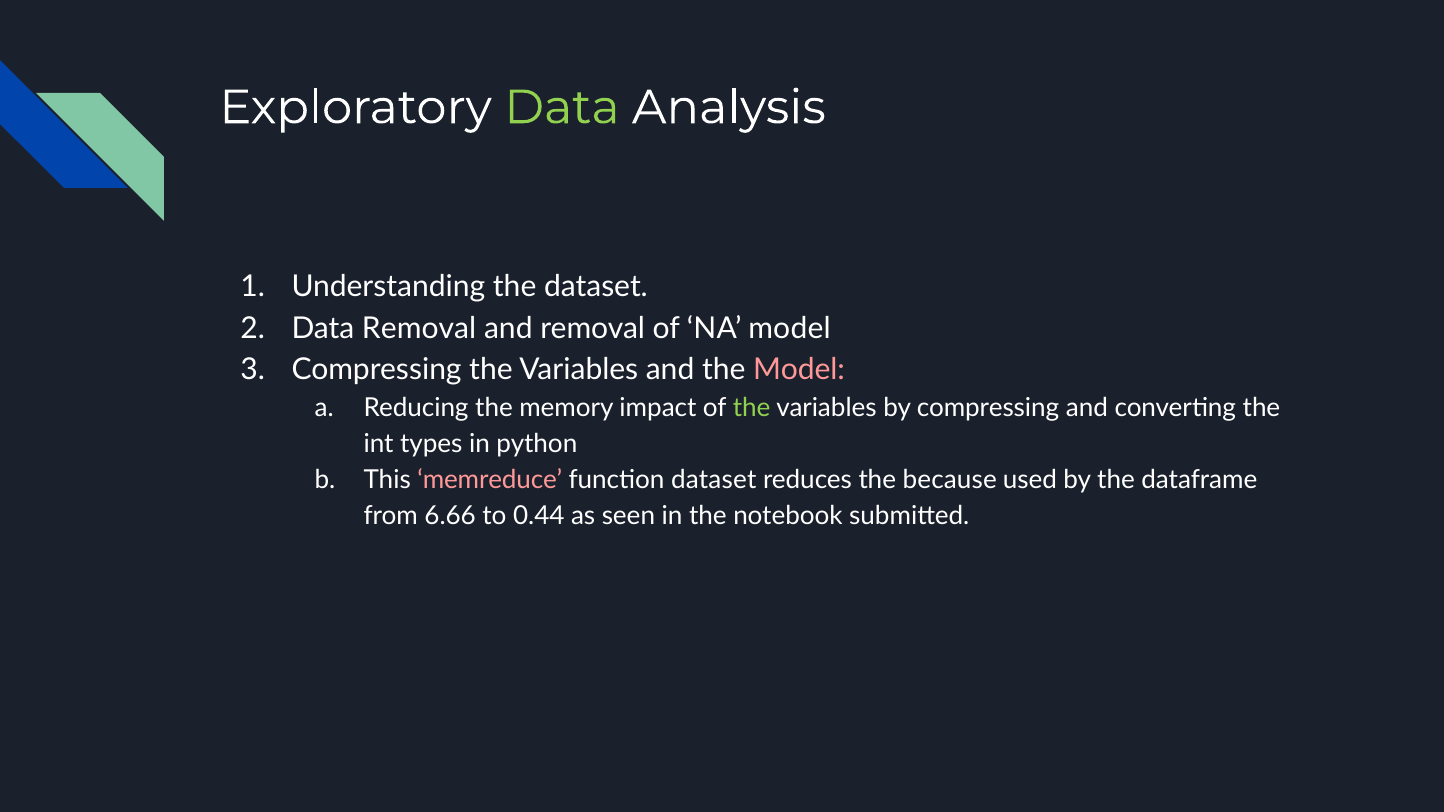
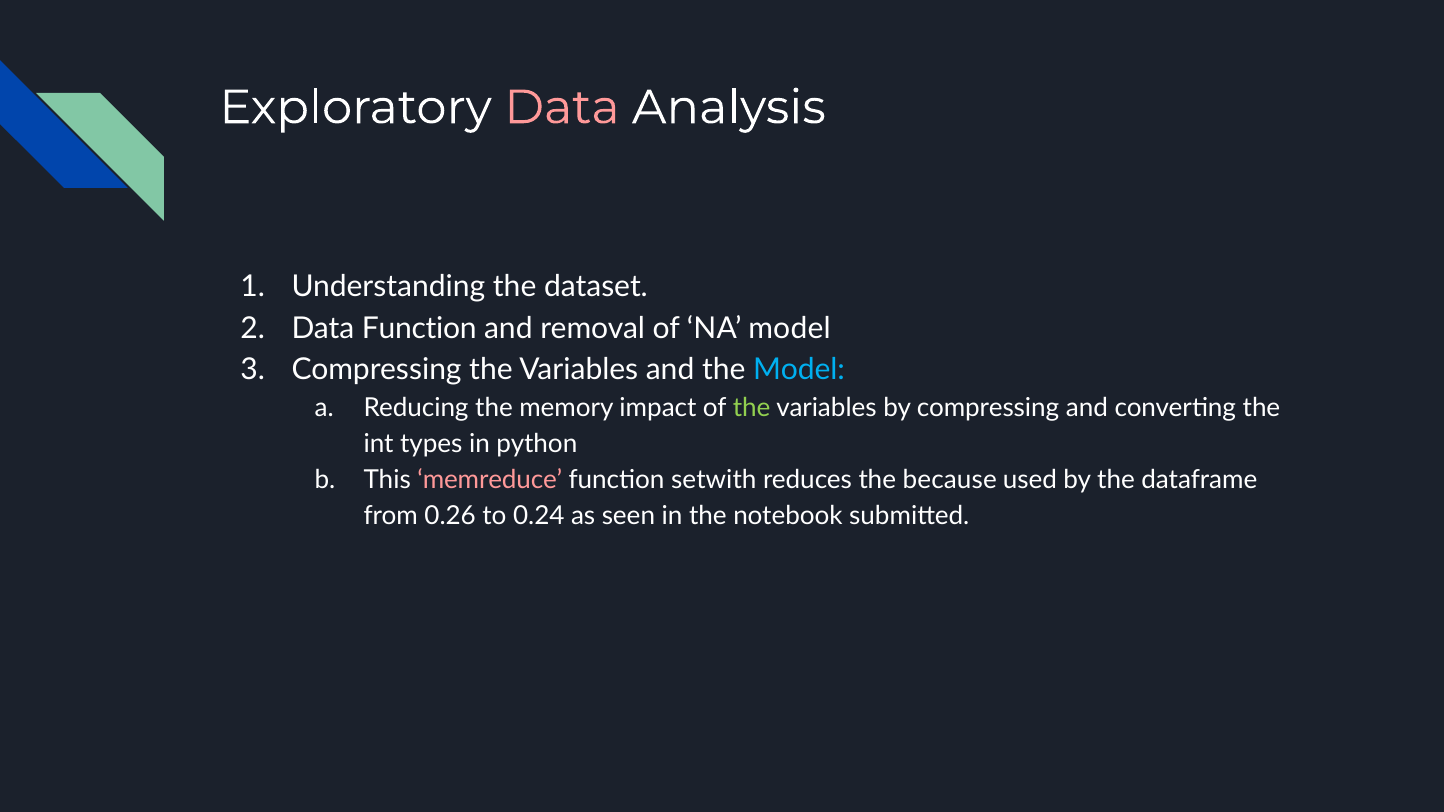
Data colour: light green -> pink (562, 107)
Data Removal: Removal -> Function (419, 329)
Model colour: pink -> light blue (799, 370)
function dataset: dataset -> setwith (714, 480)
6.66: 6.66 -> 0.26 (450, 516)
0.44: 0.44 -> 0.24 (539, 516)
